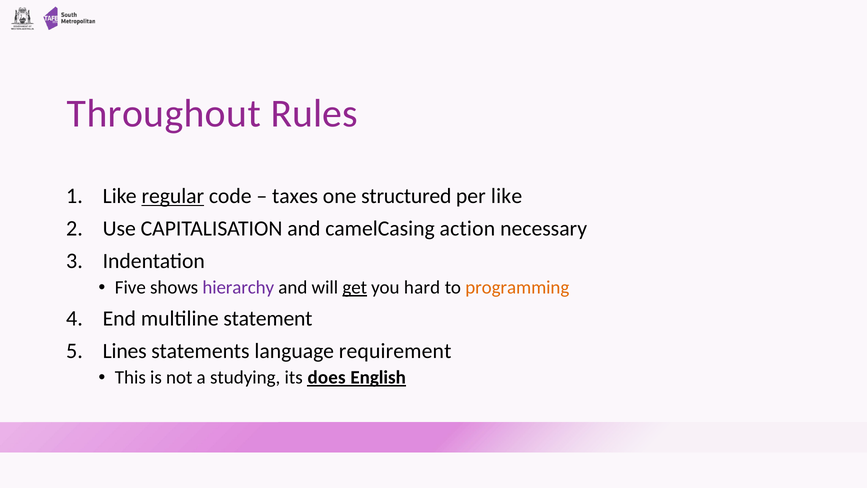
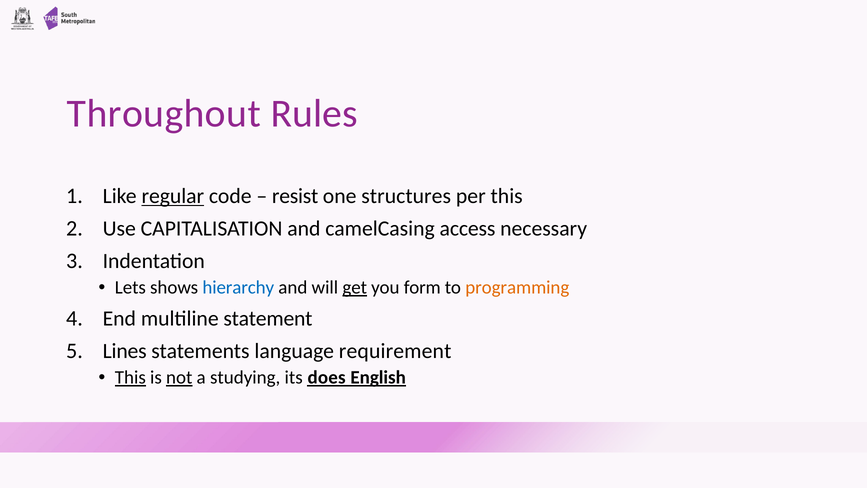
taxes: taxes -> resist (295, 196)
structured: structured -> structures (406, 196)
per like: like -> this (507, 196)
action: action -> access (468, 229)
Five: Five -> Lets (130, 287)
hierarchy colour: purple -> blue (238, 287)
hard: hard -> form (422, 287)
This underline: none -> present (130, 377)
not underline: none -> present (179, 377)
